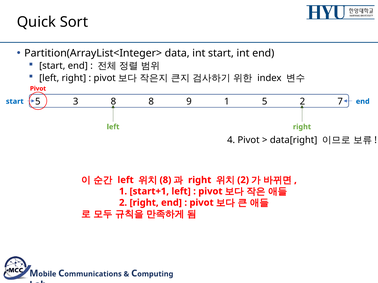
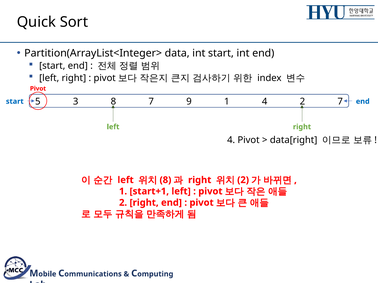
8: 8 -> 7 (151, 102)
1 5: 5 -> 4 (265, 102)
